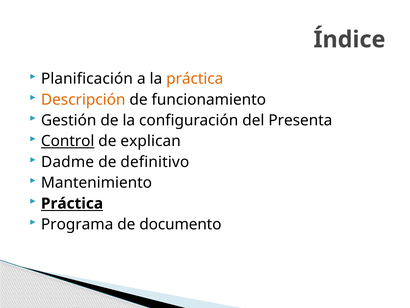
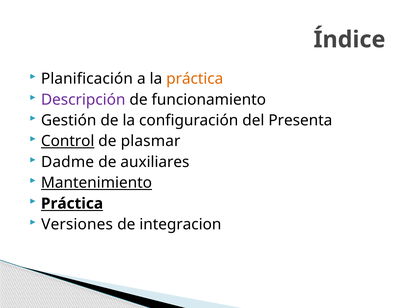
Descripción colour: orange -> purple (83, 99)
explican: explican -> plasmar (151, 141)
definitivo: definitivo -> auxiliares (155, 162)
Mantenimiento underline: none -> present (96, 182)
Programa: Programa -> Versiones (77, 224)
documento: documento -> integracion (180, 224)
